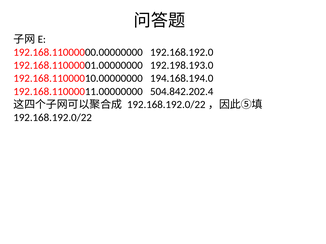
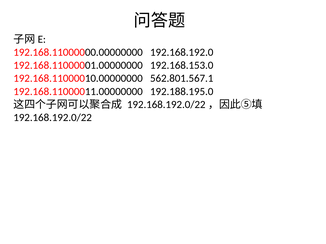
192.198.193.0: 192.198.193.0 -> 192.168.153.0 (182, 66)
194.168.194.0: 194.168.194.0 -> 562.801.567.1 (182, 79)
504.842.202.4: 504.842.202.4 -> 192.188.195.0 (182, 92)
